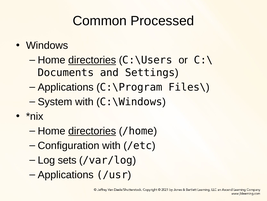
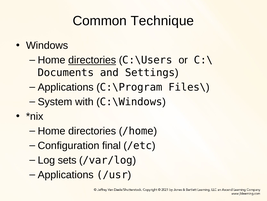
Processed: Processed -> Technique (162, 21)
directories underline: present -> none (92, 131)
Configuration with: with -> final (111, 145)
